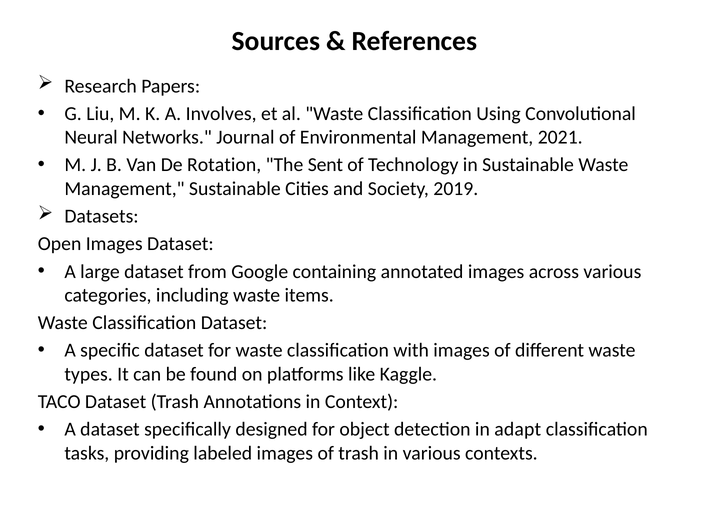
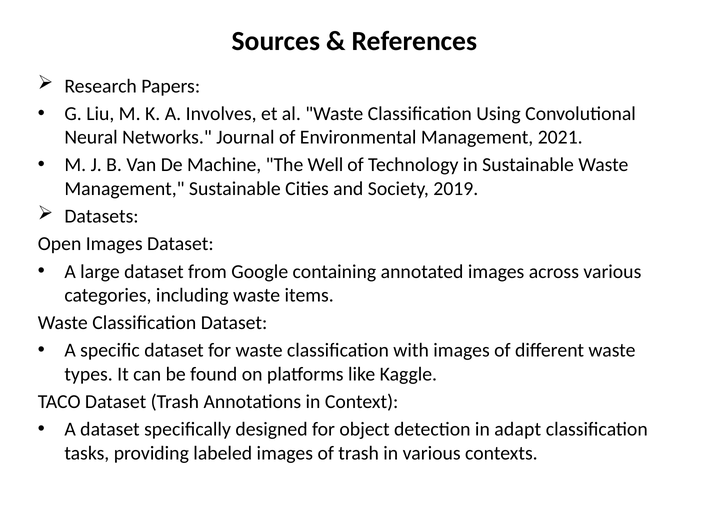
Rotation: Rotation -> Machine (224, 165)
Sent: Sent -> Well (325, 165)
